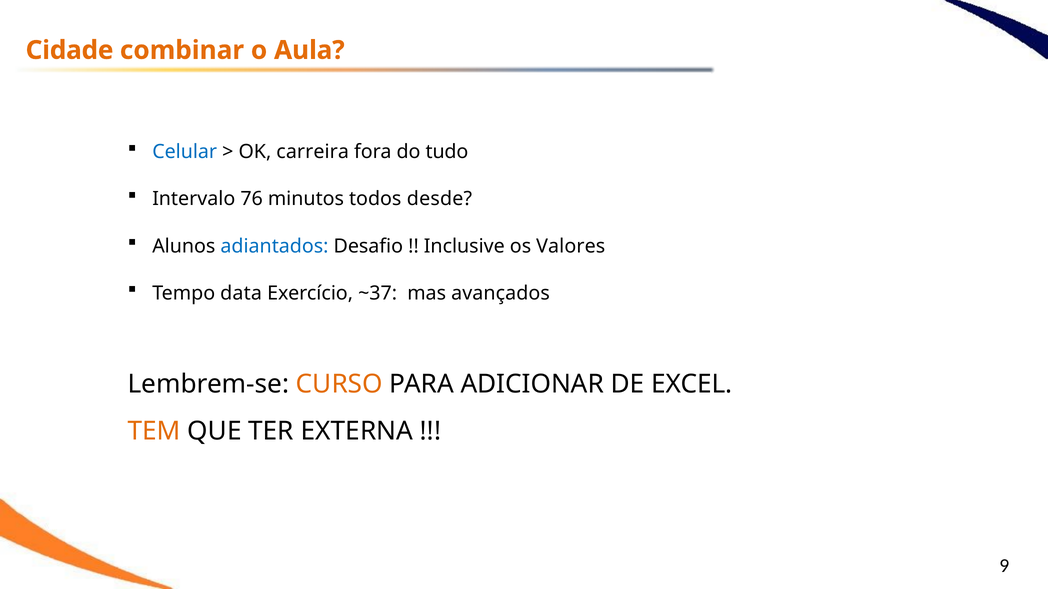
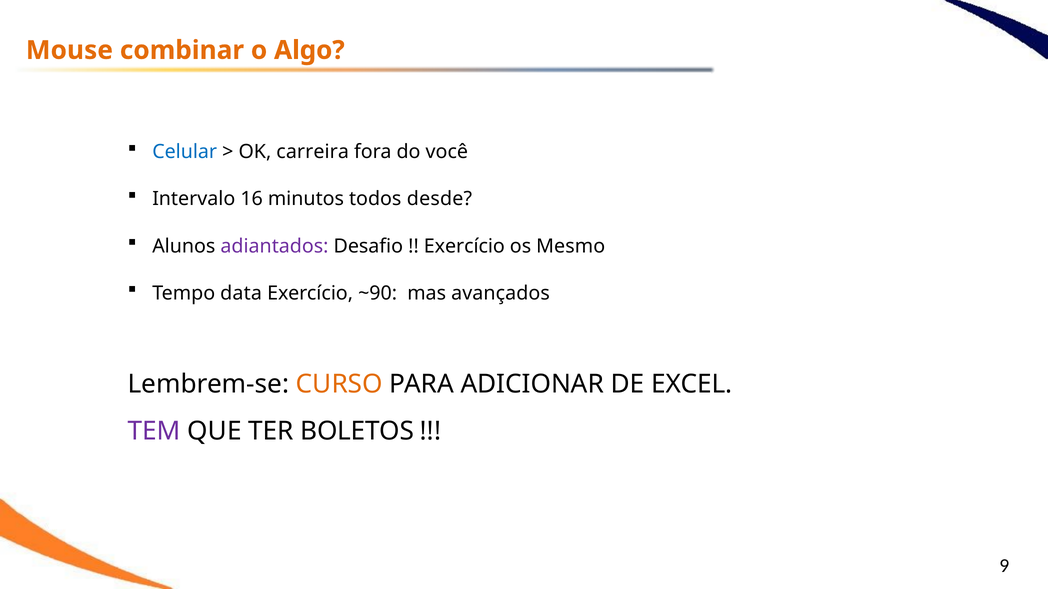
Cidade: Cidade -> Mouse (69, 50)
Aula: Aula -> Algo (309, 50)
tudo: tudo -> você (447, 152)
76: 76 -> 16 (252, 199)
adiantados colour: blue -> purple (274, 246)
Inclusive: Inclusive -> Exercício (464, 246)
Valores: Valores -> Mesmo (571, 246)
~37: ~37 -> ~90 (378, 293)
TEM colour: orange -> purple (154, 431)
EXTERNA: EXTERNA -> BOLETOS (357, 431)
